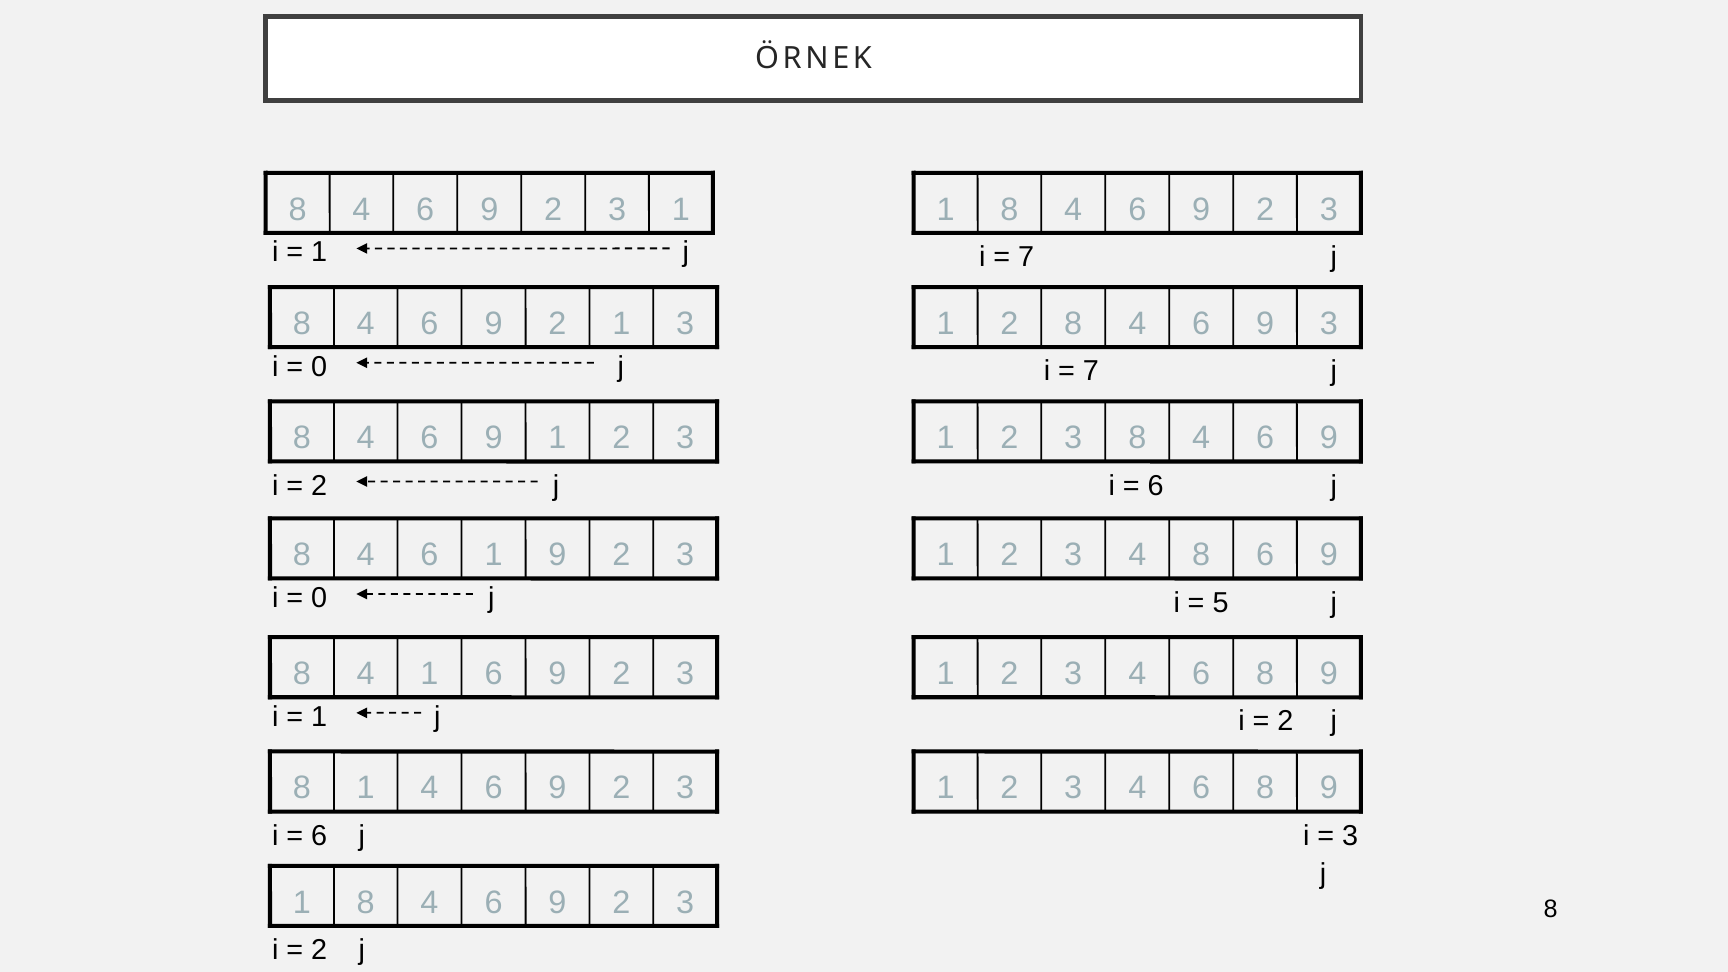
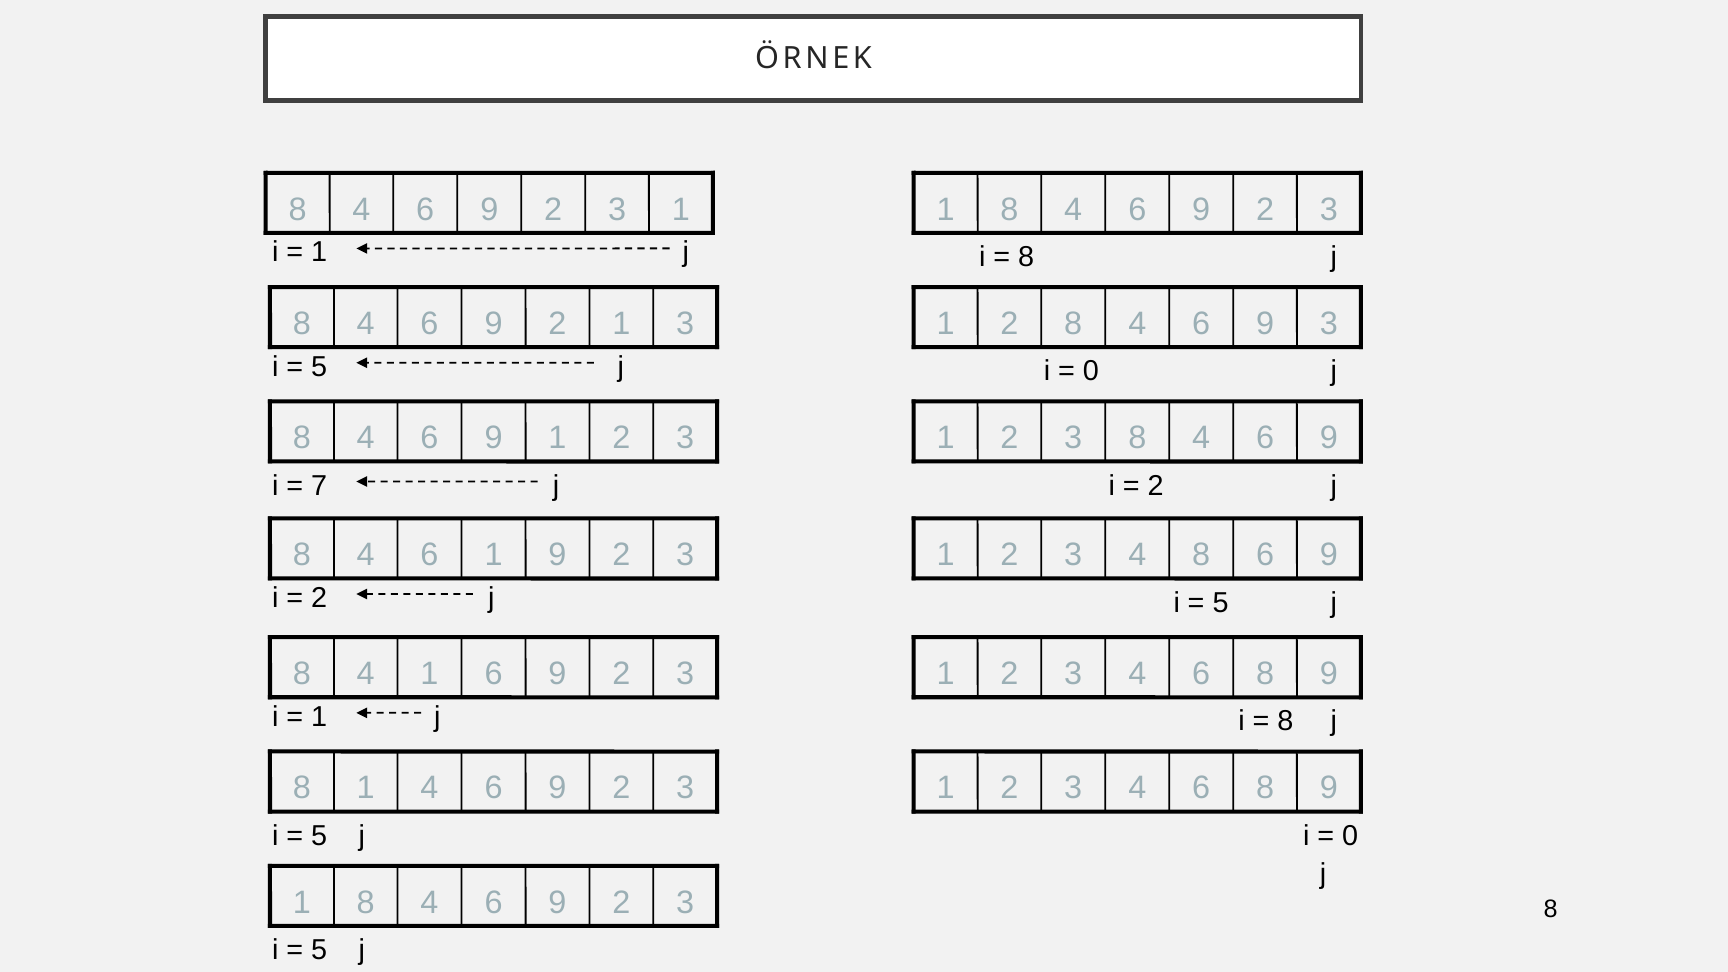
7: 7 -> 8 (1026, 257)
0: 0 -> 5 (319, 367)
7: 7 -> 0 (1091, 371)
2: 2 -> 7 (319, 486)
6: 6 -> 2 (1156, 486)
0: 0 -> 2 (319, 598)
2: 2 -> 8 (1285, 721)
6: 6 -> 5 (319, 836)
3: 3 -> 0 (1350, 836)
2: 2 -> 5 (319, 950)
